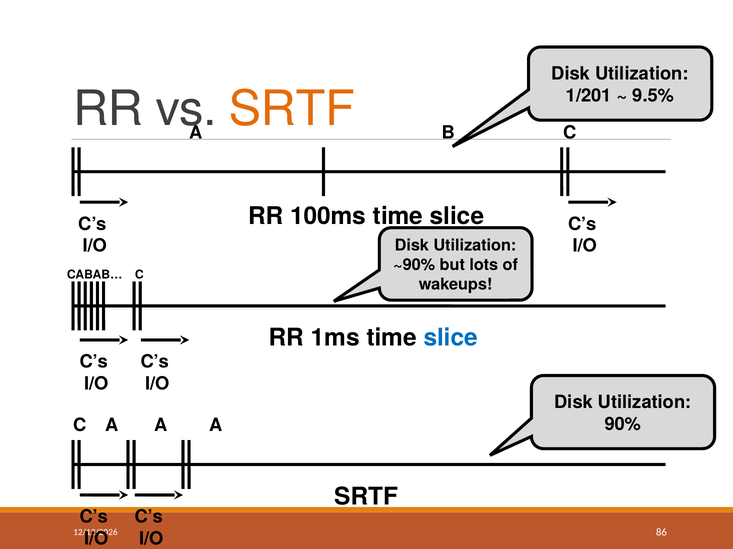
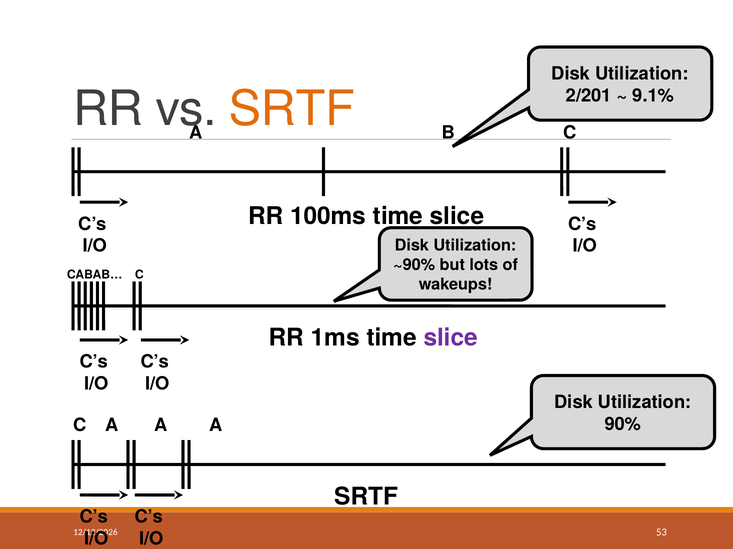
1/201: 1/201 -> 2/201 (589, 96)
9.5%: 9.5% -> 9.1% (653, 96)
slice colour: blue -> purple (451, 338)
86: 86 -> 53 (661, 533)
